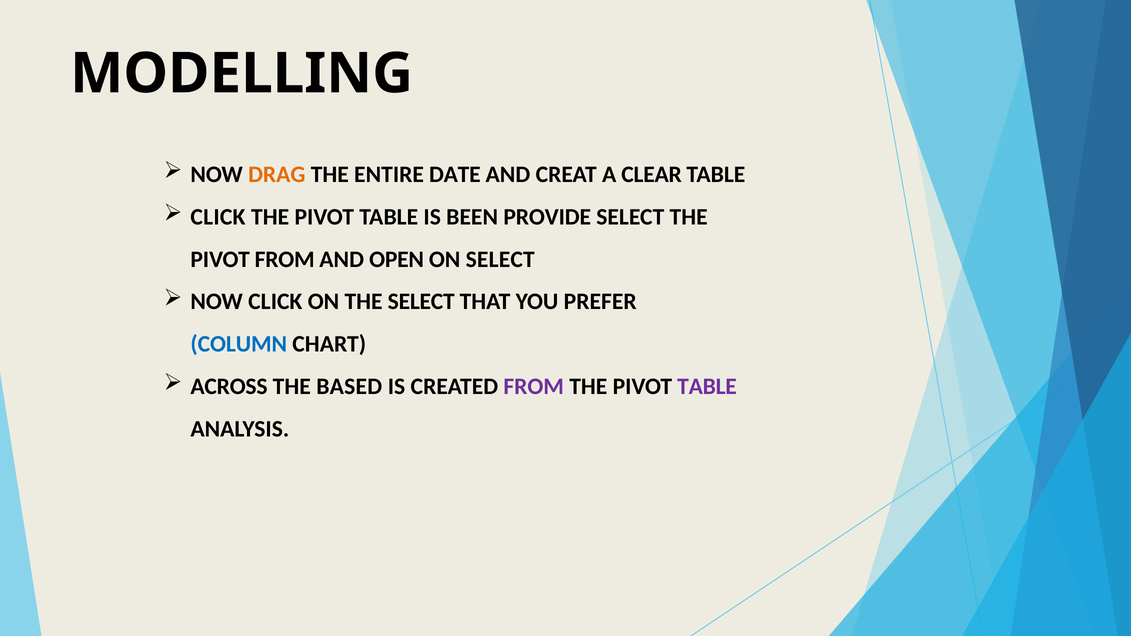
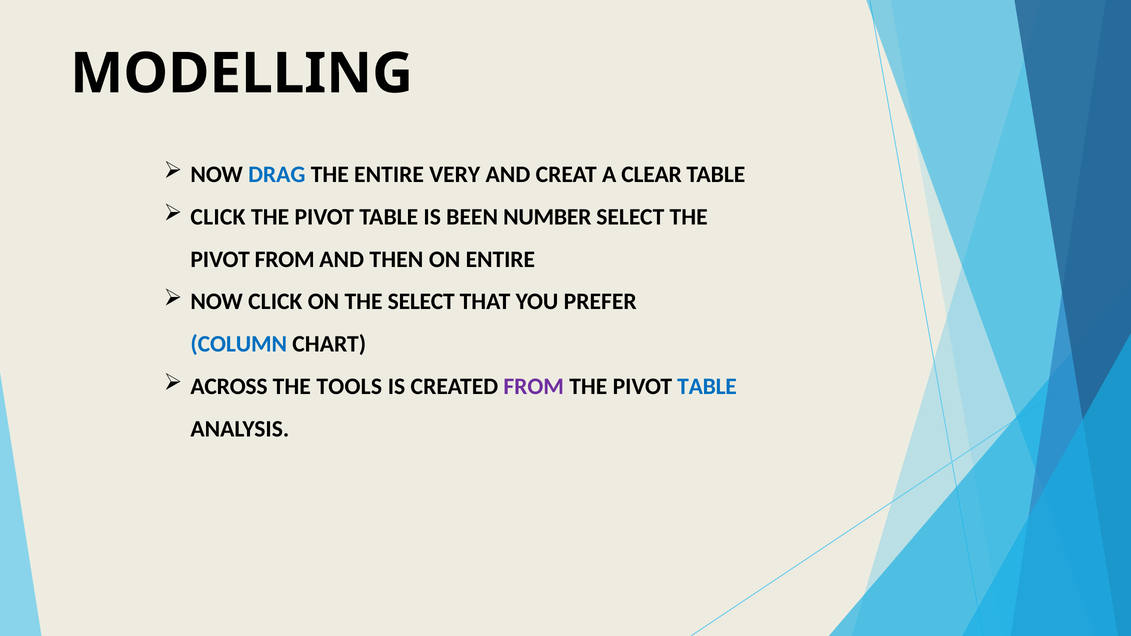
DRAG colour: orange -> blue (277, 175)
DATE: DATE -> VERY (455, 175)
PROVIDE: PROVIDE -> NUMBER (547, 217)
OPEN: OPEN -> THEN (396, 259)
ON SELECT: SELECT -> ENTIRE (500, 259)
BASED: BASED -> TOOLS (349, 387)
TABLE colour: purple -> blue (707, 387)
